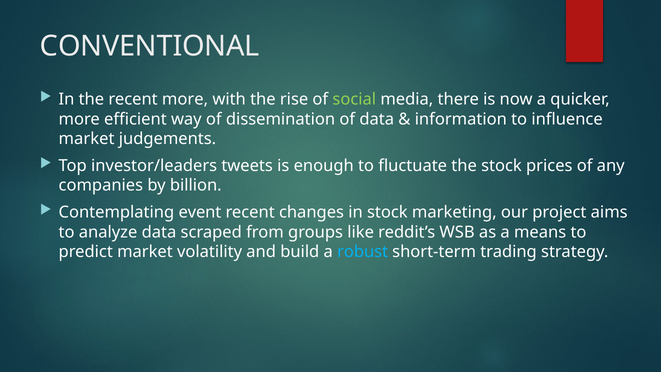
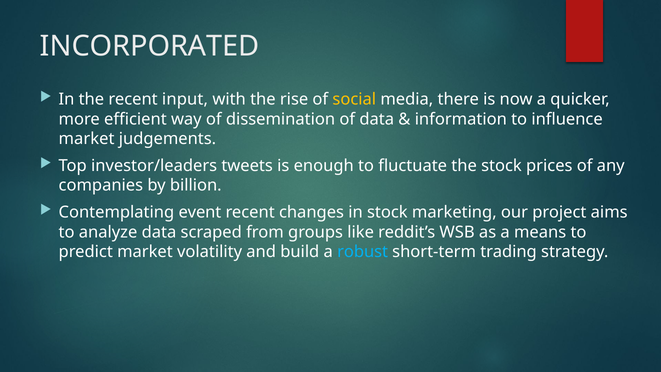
CONVENTIONAL: CONVENTIONAL -> INCORPORATED (150, 46)
recent more: more -> input (185, 99)
social colour: light green -> yellow (354, 99)
